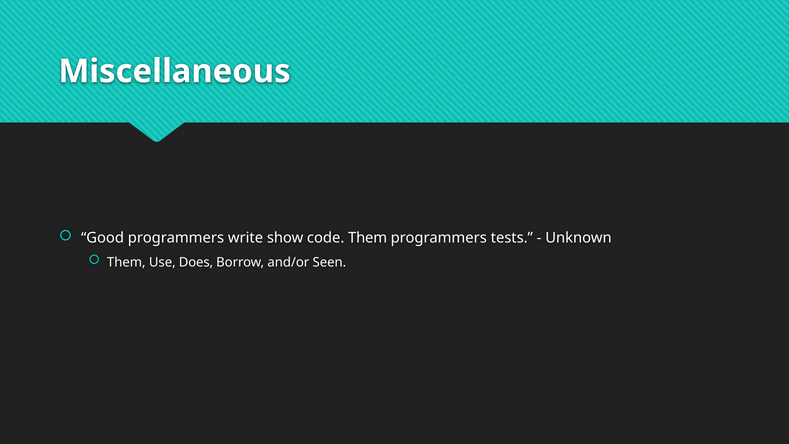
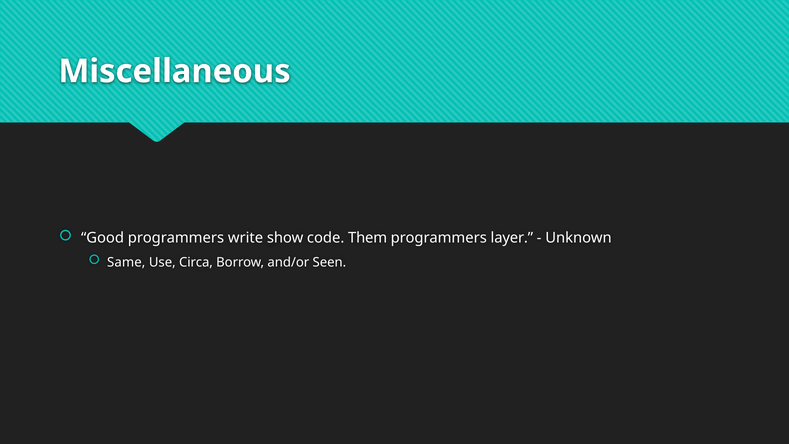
tests: tests -> layer (512, 238)
Them: Them -> Same (126, 262)
Does: Does -> Circa (196, 262)
